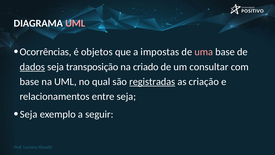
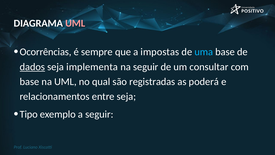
objetos: objetos -> sempre (97, 52)
uma colour: pink -> light blue (204, 52)
transposição: transposição -> implementa (92, 67)
na criado: criado -> seguir (146, 67)
registradas underline: present -> none (152, 82)
criação: criação -> poderá (204, 82)
Seja: Seja -> Tipo (29, 114)
